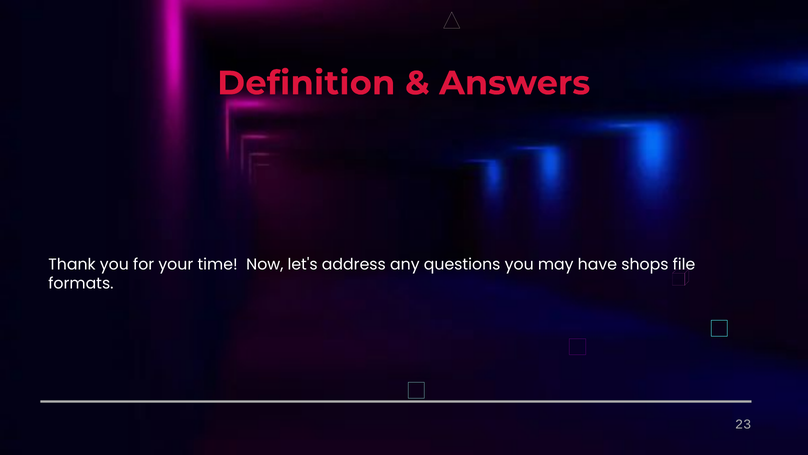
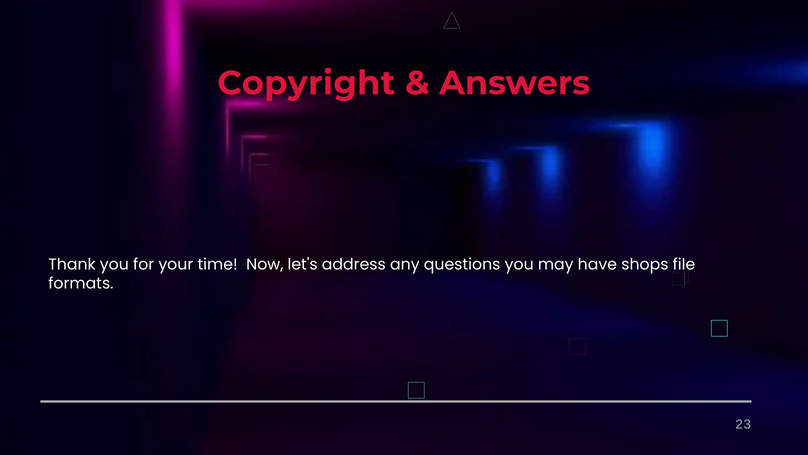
Definition: Definition -> Copyright (306, 83)
